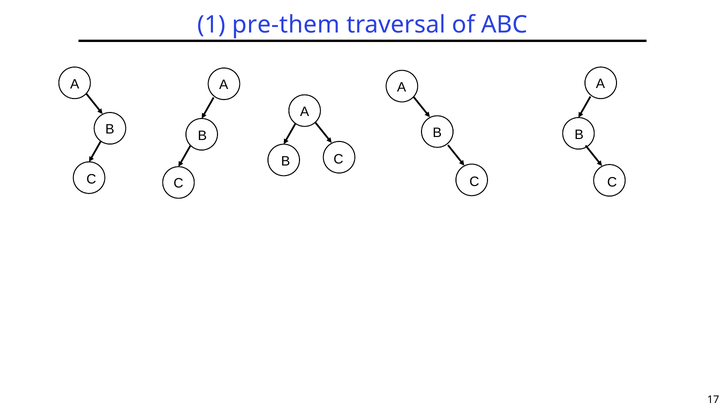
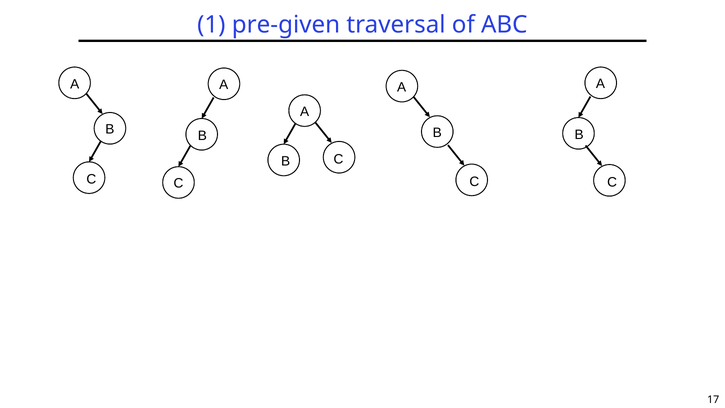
pre-them: pre-them -> pre-given (286, 25)
